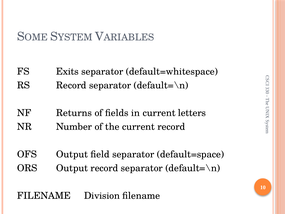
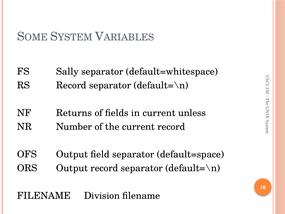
Exits: Exits -> Sally (67, 71)
letters: letters -> unless (192, 113)
